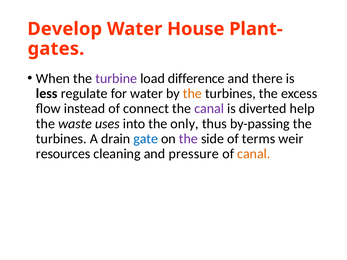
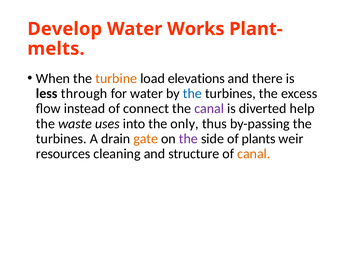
House: House -> Works (196, 29)
gates: gates -> melts (56, 49)
turbine colour: purple -> orange (116, 78)
difference: difference -> elevations (196, 78)
regulate: regulate -> through (84, 94)
the colour: orange -> blue (192, 94)
gate colour: blue -> orange (146, 139)
terms: terms -> plants (259, 139)
pressure: pressure -> structure (194, 154)
